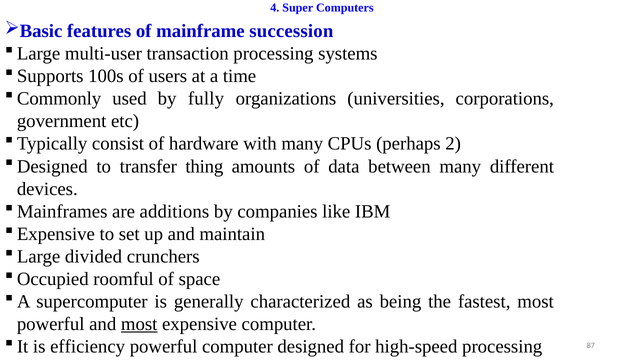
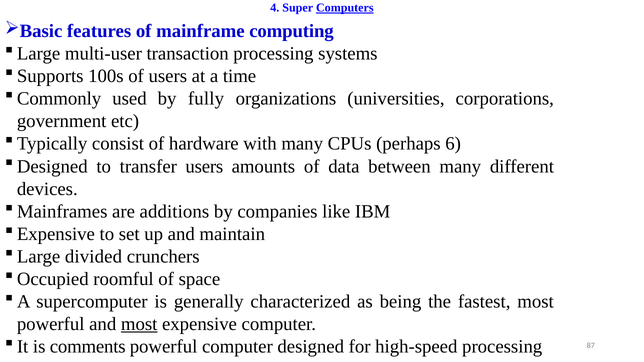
Computers underline: none -> present (345, 8)
succession: succession -> computing (292, 31)
2: 2 -> 6 (453, 144)
transfer thing: thing -> users (204, 166)
efficiency: efficiency -> comments (88, 347)
